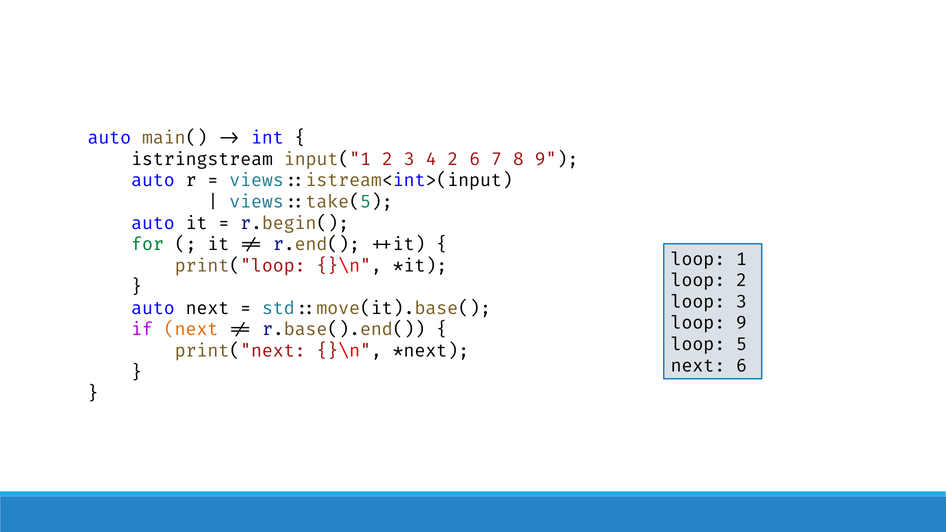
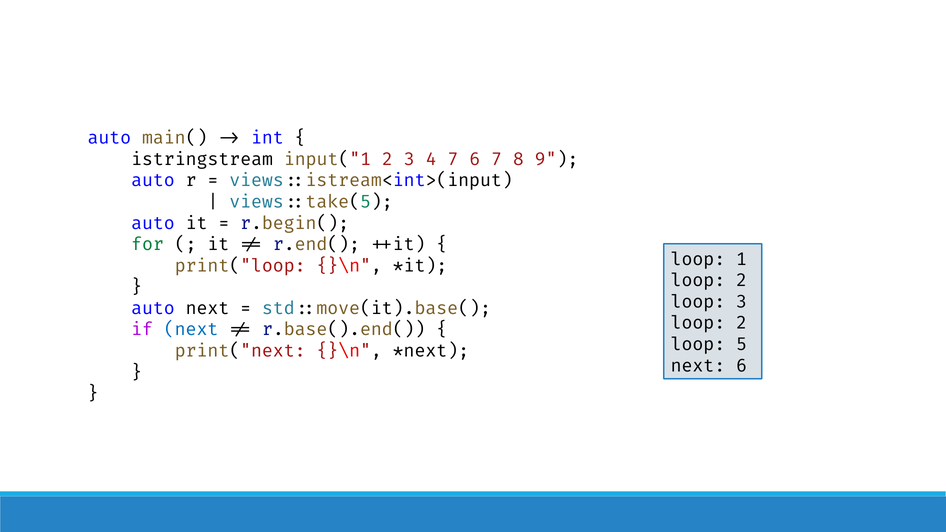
4 2: 2 -> 7 (453, 159)
9: 9 -> 2 (742, 323)
next colour: orange -> blue (191, 330)
